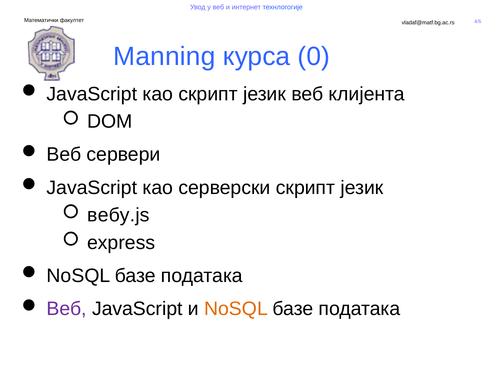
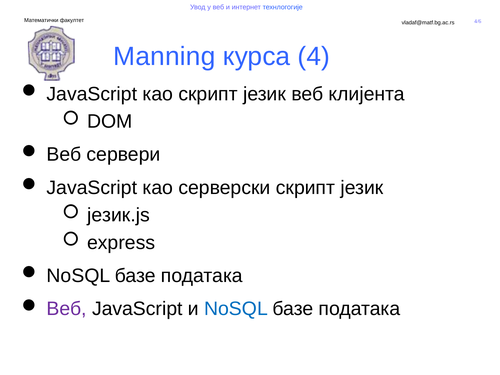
0: 0 -> 4 (314, 57)
вебу.js: вебу.js -> језик.js (119, 215)
NoSQL colour: orange -> blue (236, 309)
